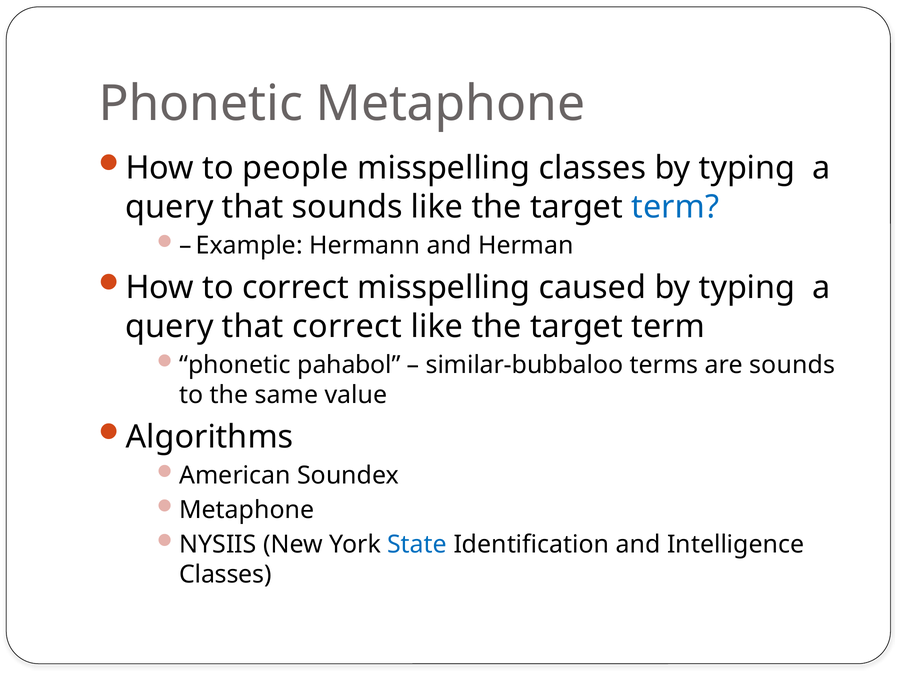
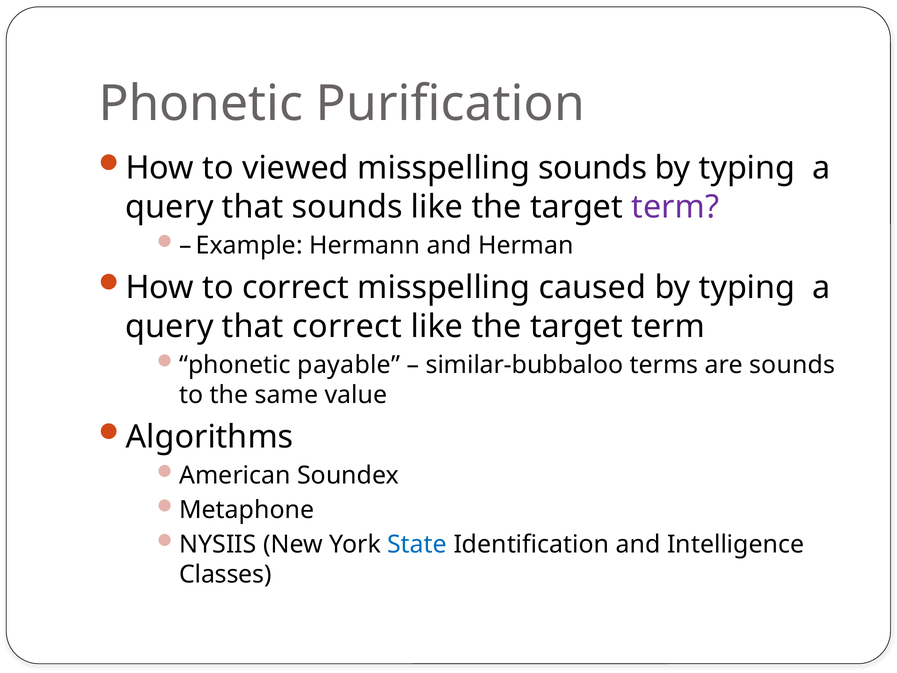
Phonetic Metaphone: Metaphone -> Purification (450, 104)
people: people -> viewed (295, 168)
misspelling classes: classes -> sounds (593, 168)
term colour: blue -> purple (675, 207)
pahabol: pahabol -> payable (349, 365)
